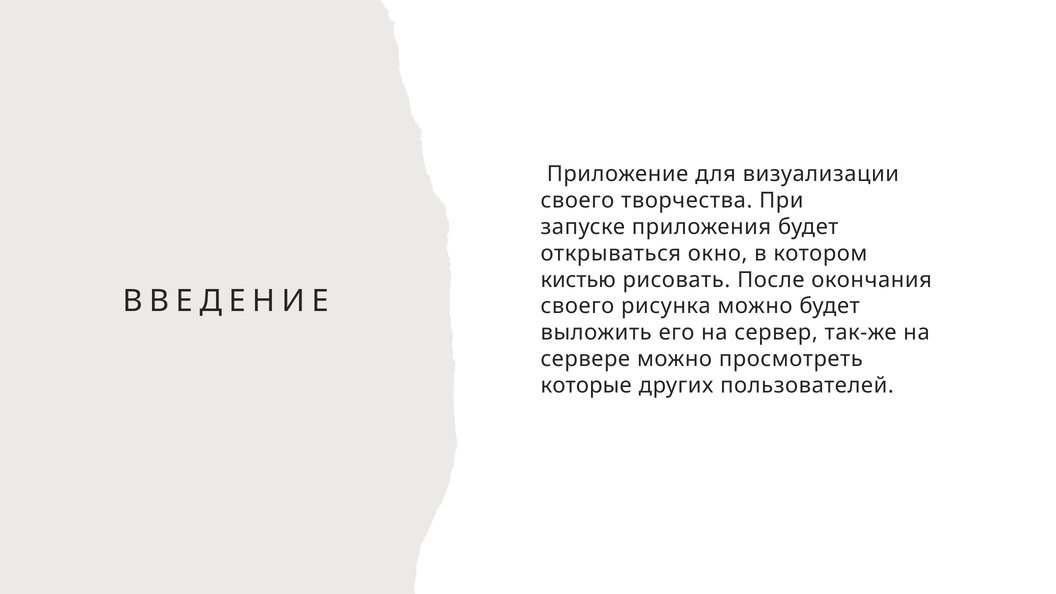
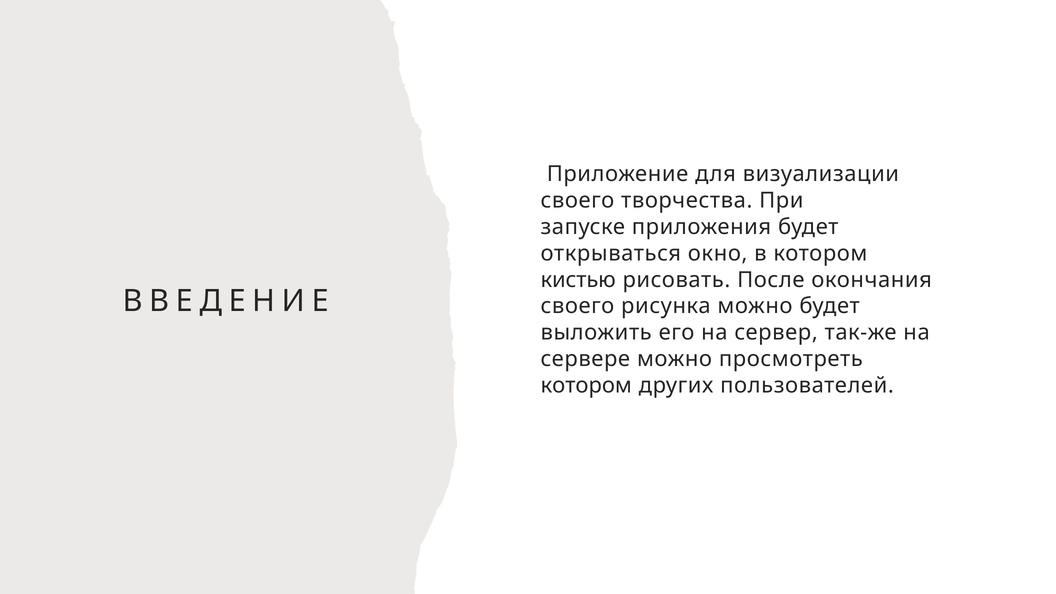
которые: которые -> котором (586, 386)
